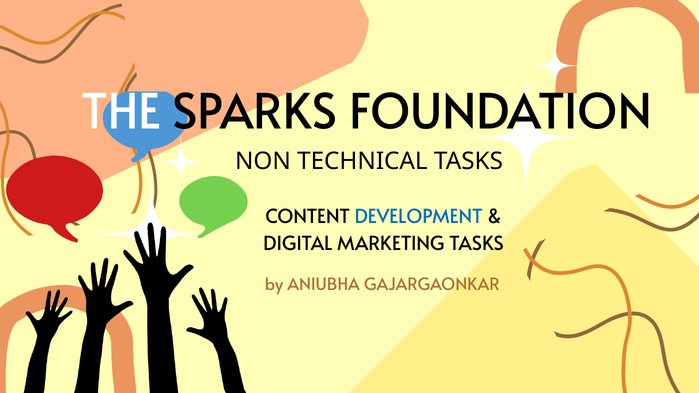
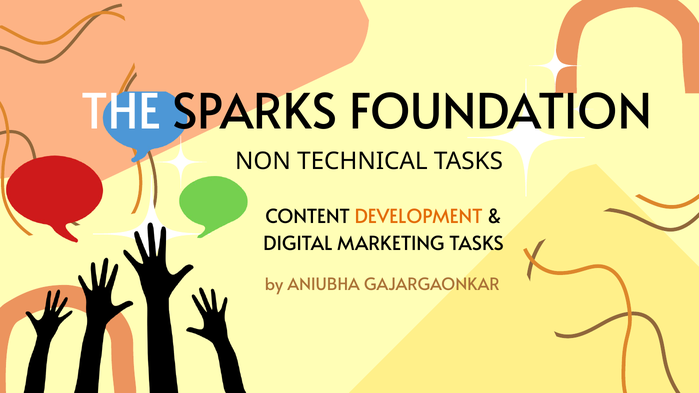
DEVELOPMENT colour: blue -> orange (419, 217)
